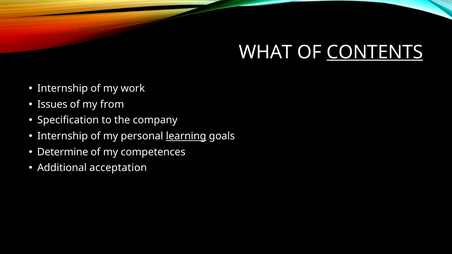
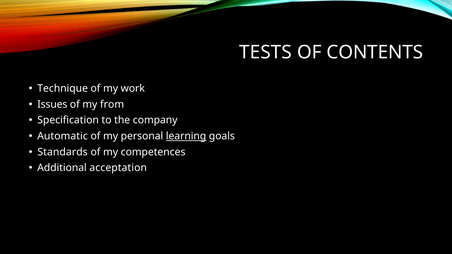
WHAT: WHAT -> TESTS (265, 52)
CONTENTS underline: present -> none (375, 52)
Internship: Internship -> Technique (63, 89)
Internship: Internship -> Automatic (63, 136)
Determine: Determine -> Standards (63, 152)
